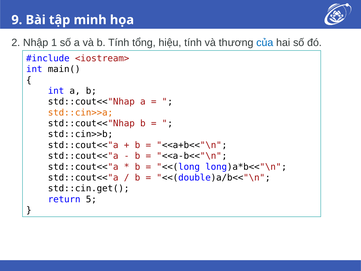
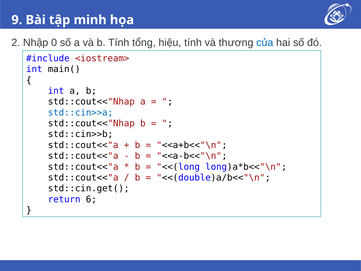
1: 1 -> 0 (54, 43)
std::cin>>a colour: orange -> blue (80, 112)
5: 5 -> 6 (91, 199)
